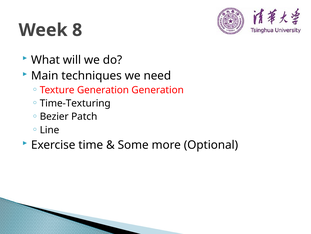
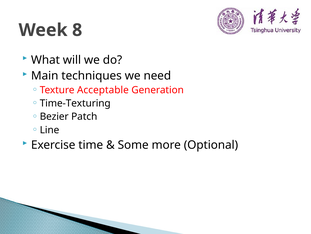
Texture Generation: Generation -> Acceptable (103, 90)
